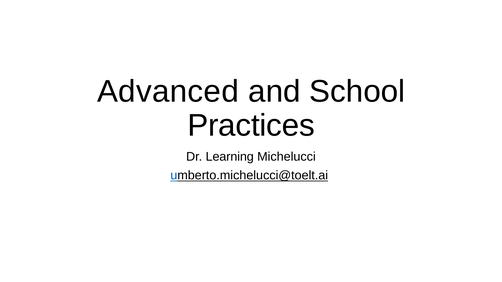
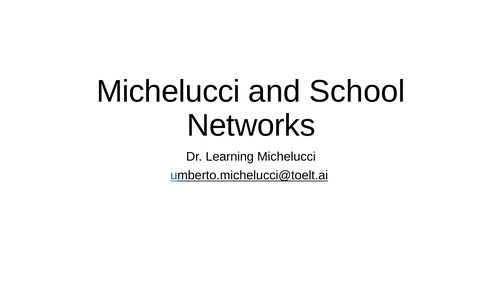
Advanced: Advanced -> Michelucci (168, 92)
Practices: Practices -> Networks (251, 125)
